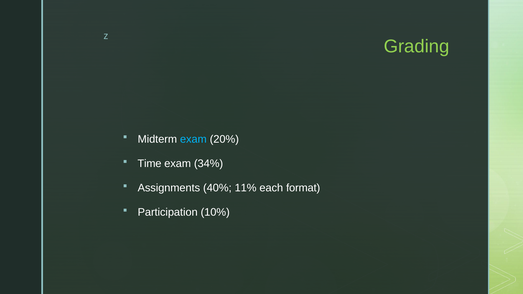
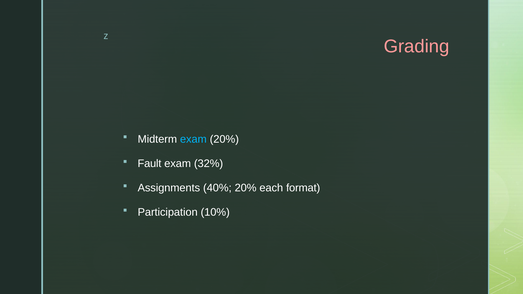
Grading colour: light green -> pink (417, 47)
Time: Time -> Fault (150, 164)
34%: 34% -> 32% (209, 164)
40% 11%: 11% -> 20% (246, 188)
